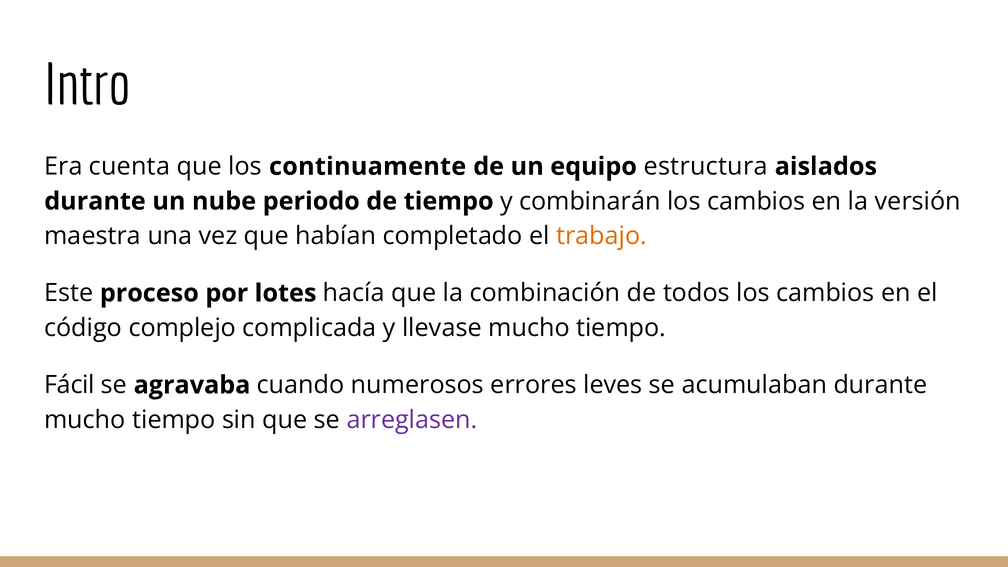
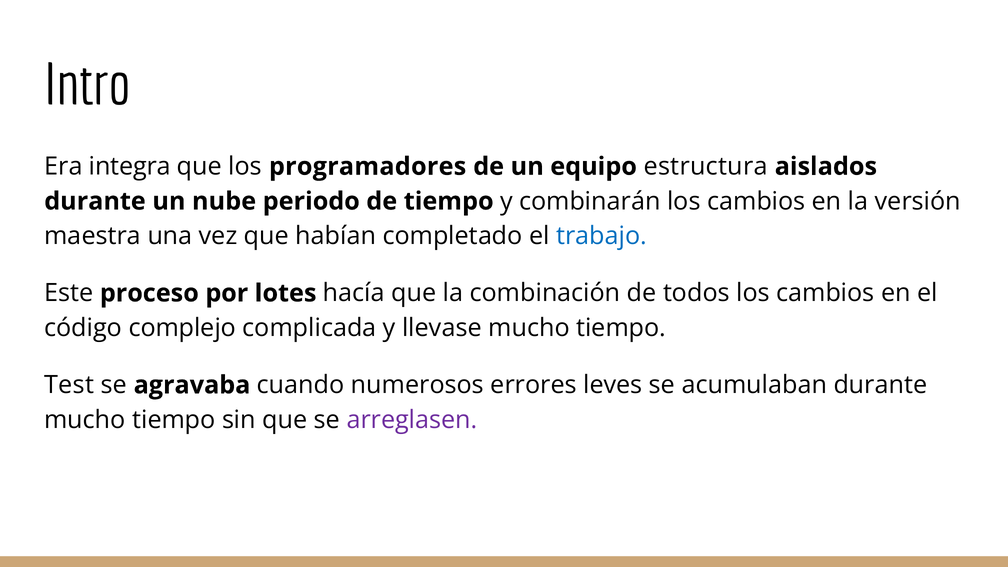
cuenta: cuenta -> integra (130, 166)
continuamente: continuamente -> programadores (368, 166)
trabajo colour: orange -> blue (601, 236)
Fácil: Fácil -> Test (69, 385)
